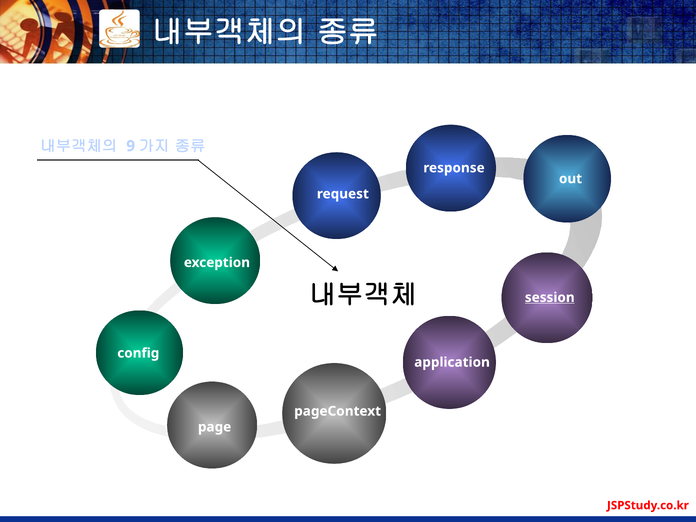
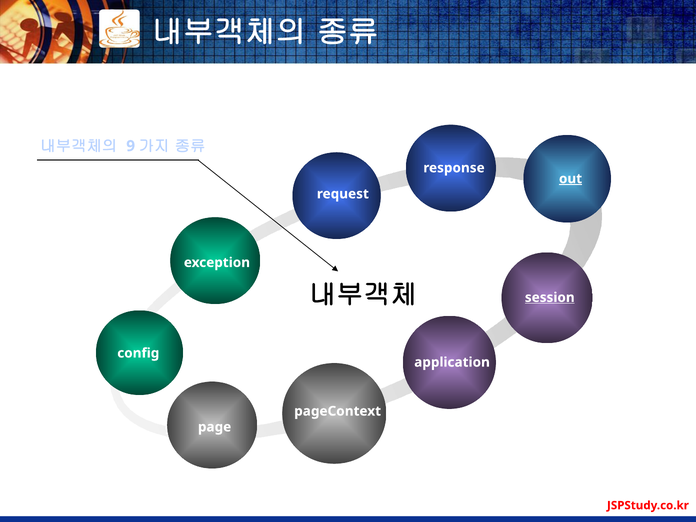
out underline: none -> present (571, 179)
